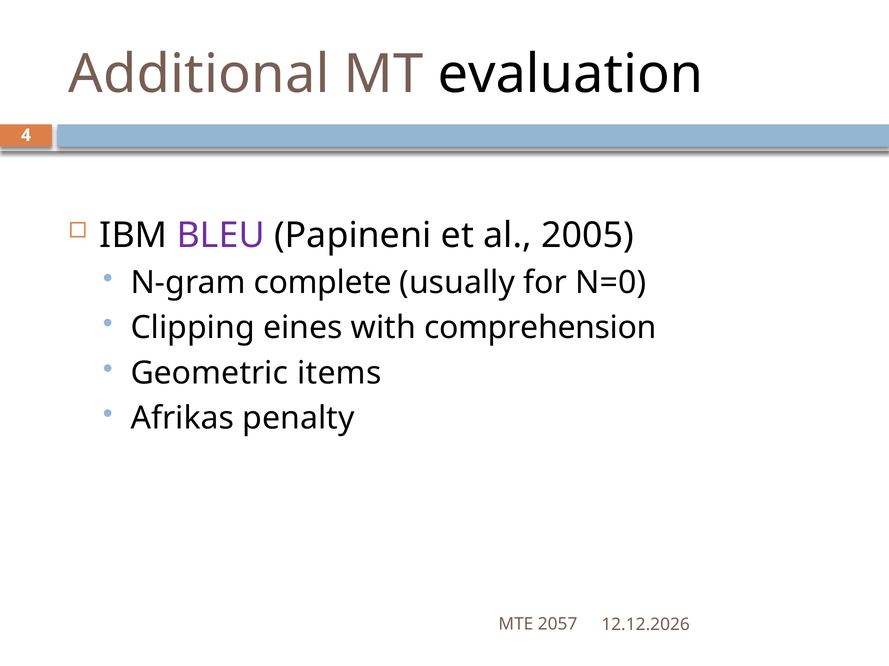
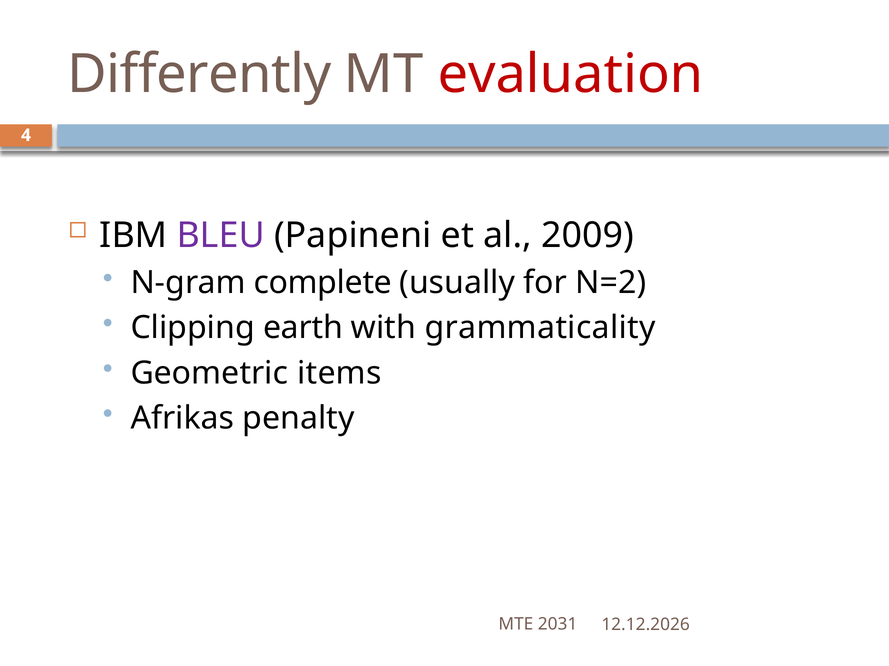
Additional: Additional -> Differently (199, 74)
evaluation colour: black -> red (570, 74)
2005: 2005 -> 2009 (587, 236)
N=0: N=0 -> N=2 (611, 283)
eines: eines -> earth (303, 328)
comprehension: comprehension -> grammaticality (540, 328)
2057: 2057 -> 2031 (558, 625)
